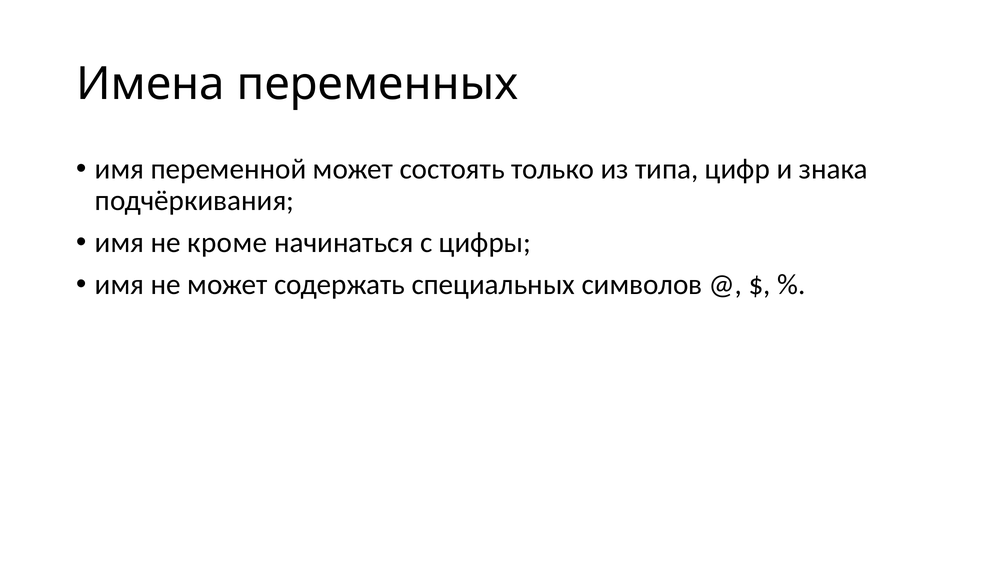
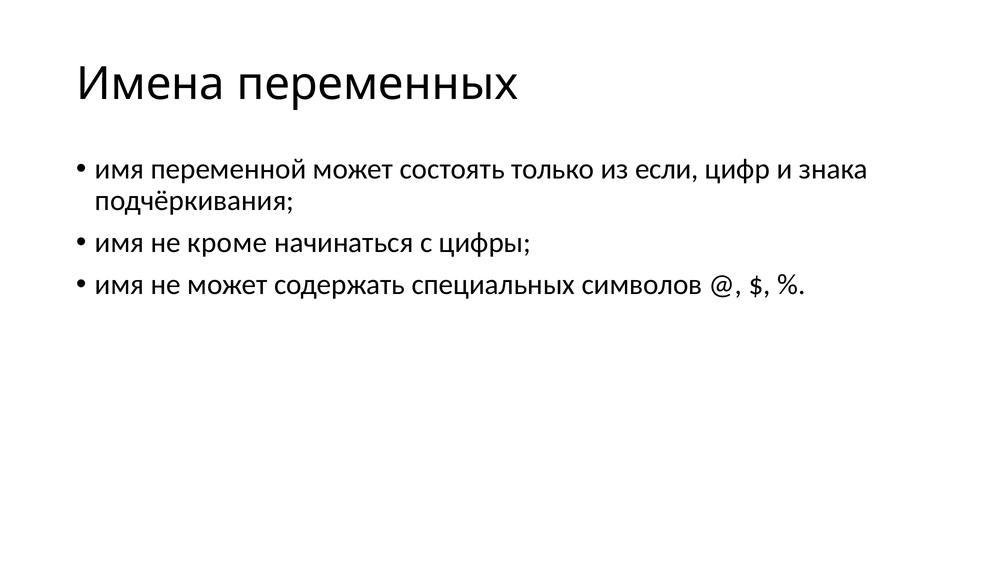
типа: типа -> если (667, 169)
